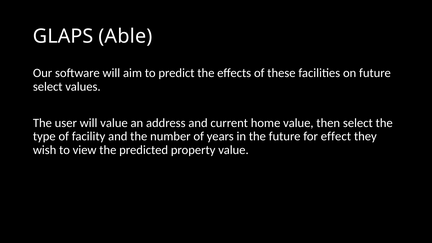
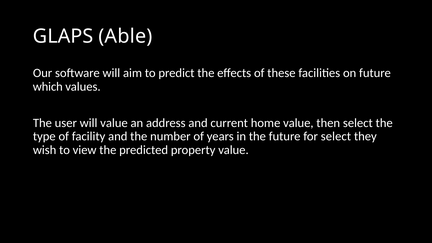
select: select -> which (48, 87)
for effect: effect -> select (336, 136)
